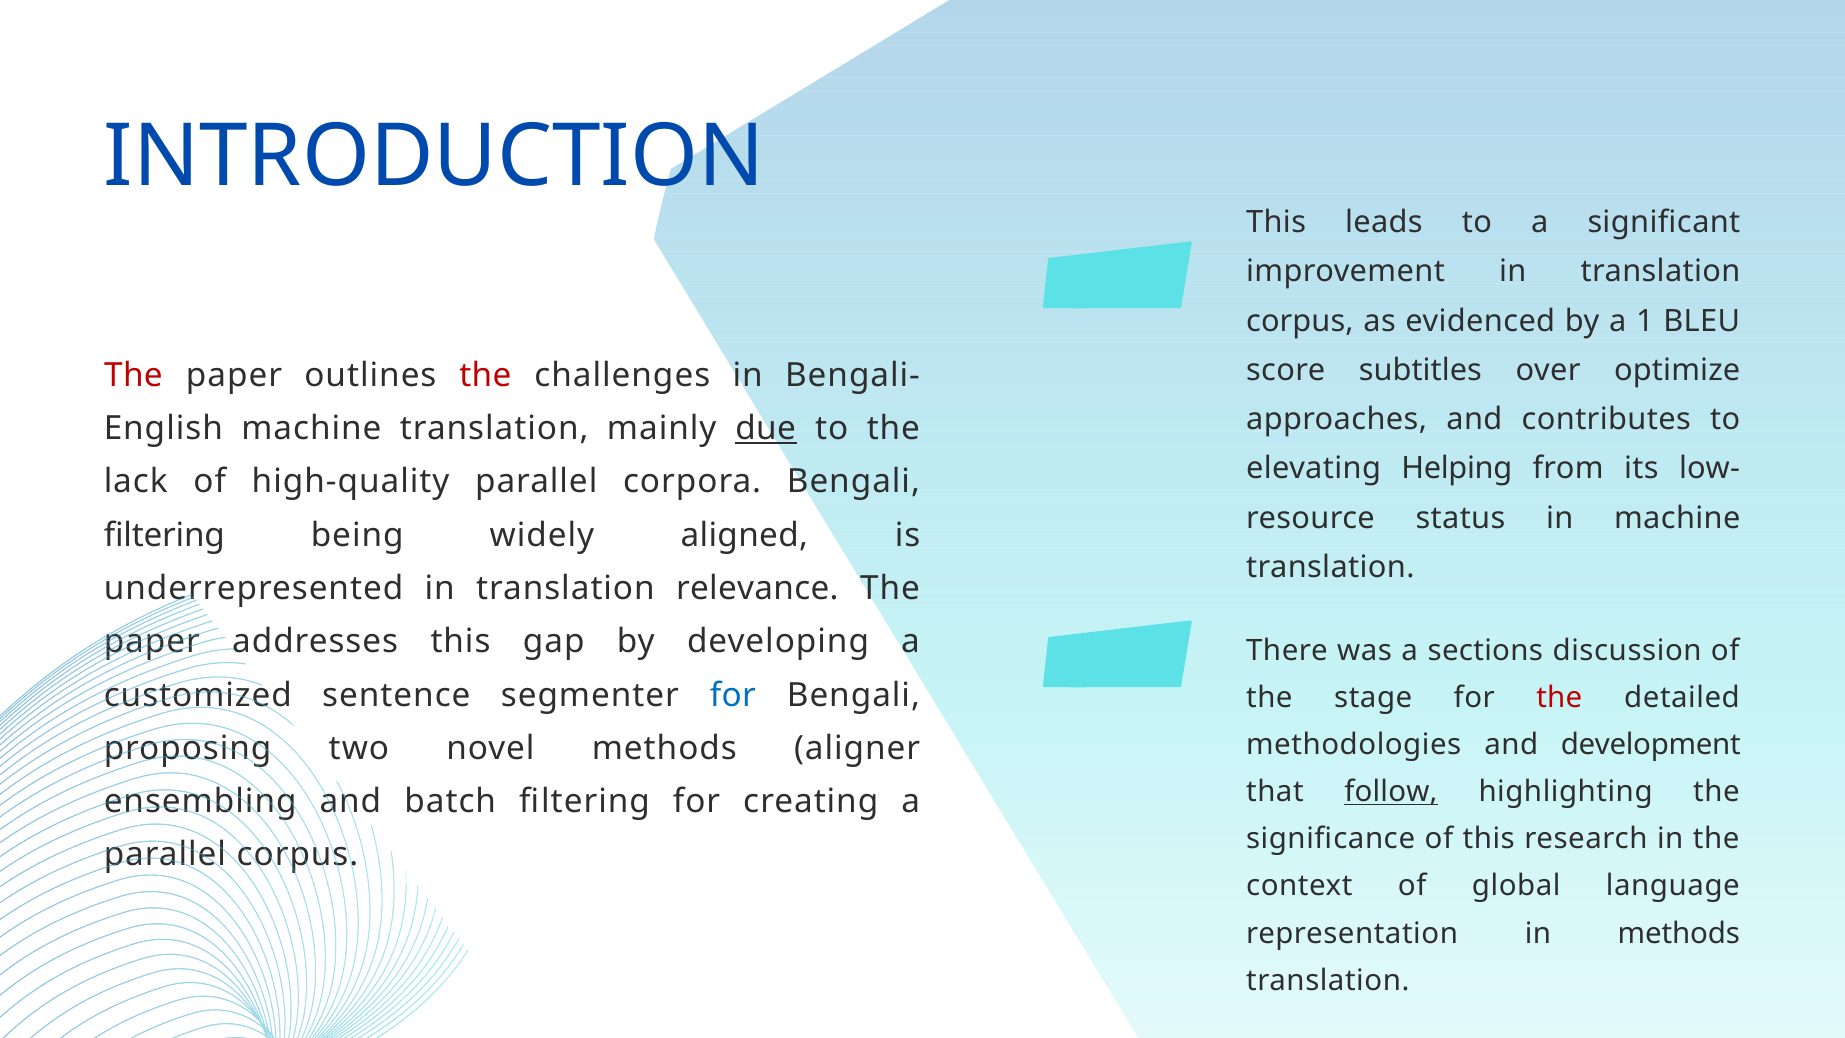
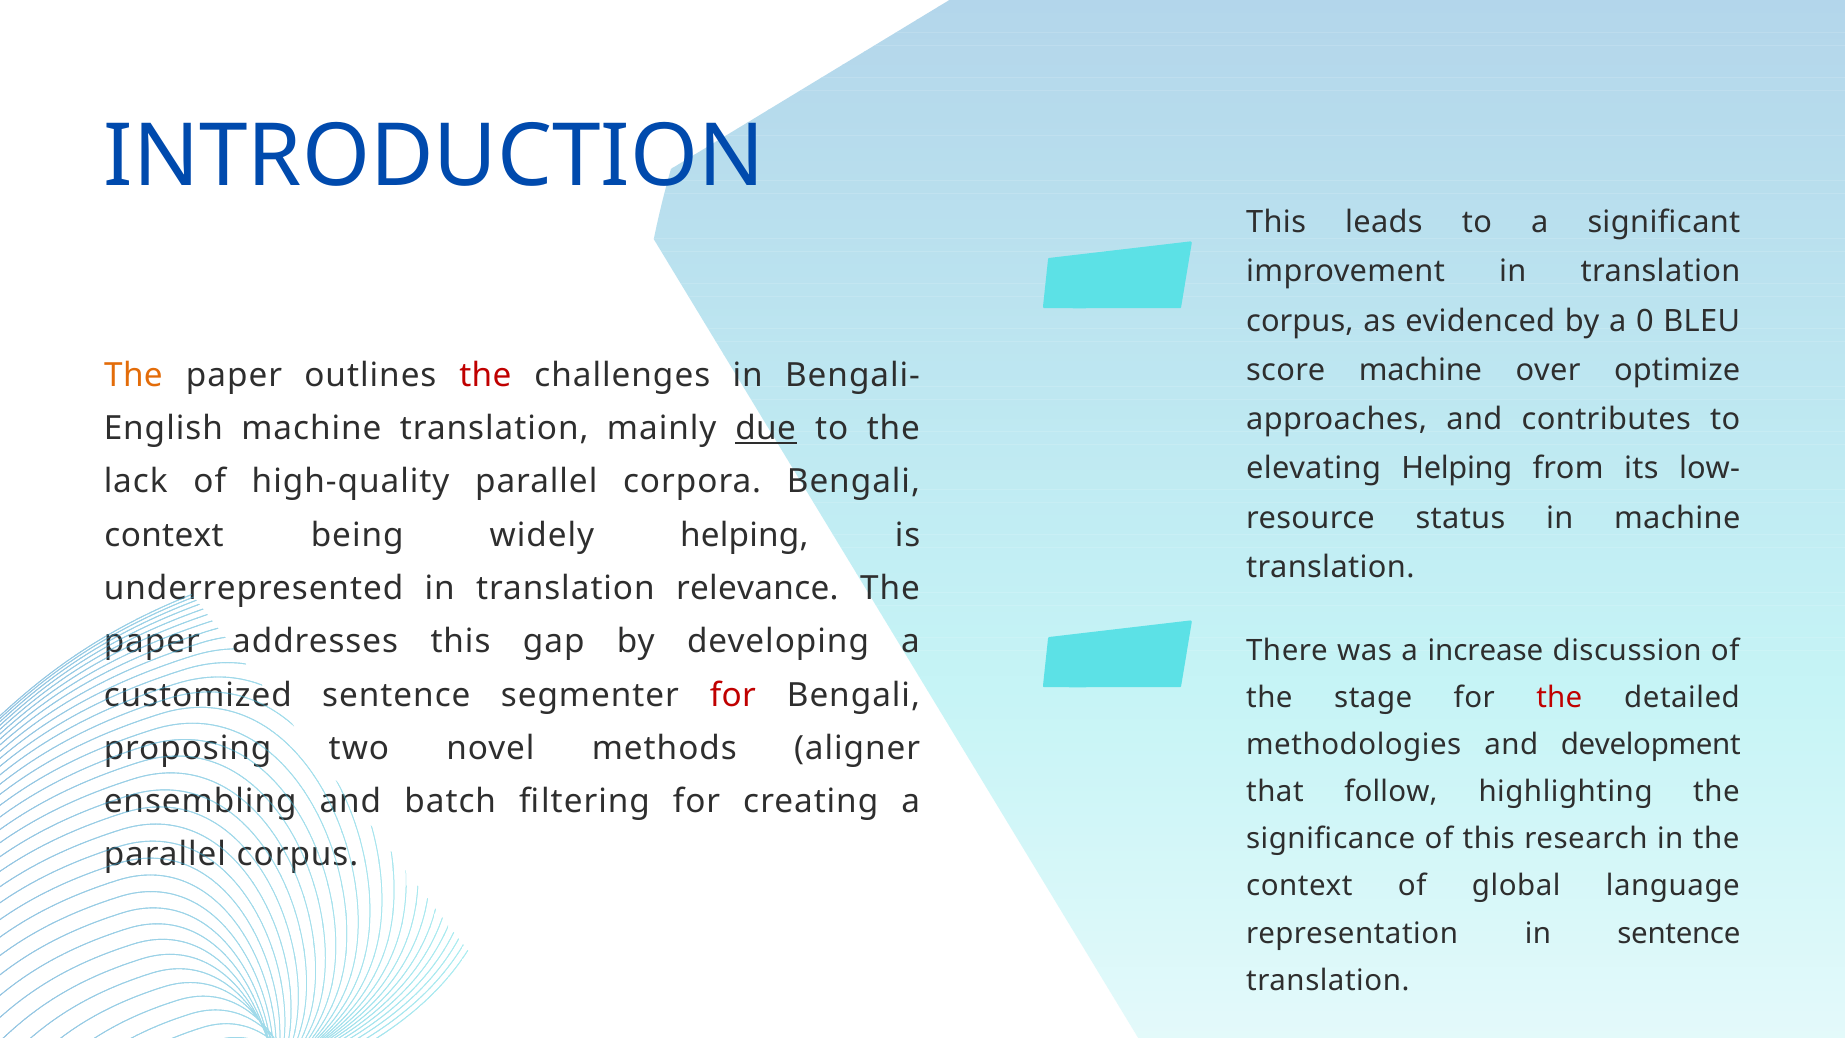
1: 1 -> 0 (1645, 321)
score subtitles: subtitles -> machine (1420, 370)
The colour: red -> orange (133, 375)
filtering: filtering -> context (164, 535)
widely aligned: aligned -> helping (744, 535)
sections: sections -> increase (1485, 650)
for colour: blue -> red (733, 695)
follow underline: present -> none (1391, 792)
in methods: methods -> sentence (1679, 933)
